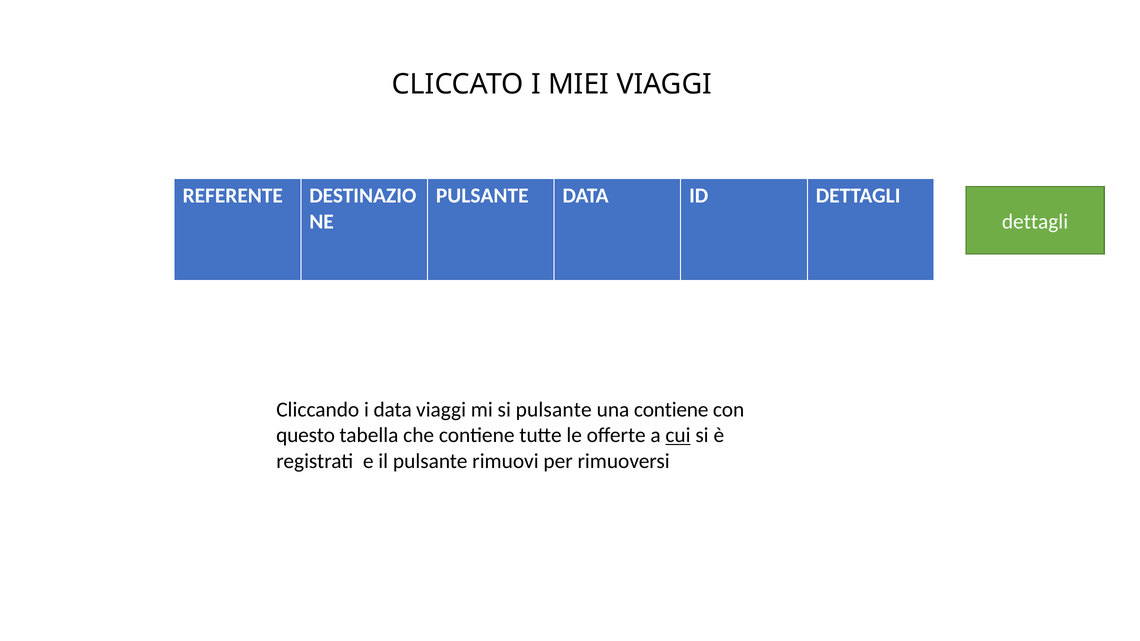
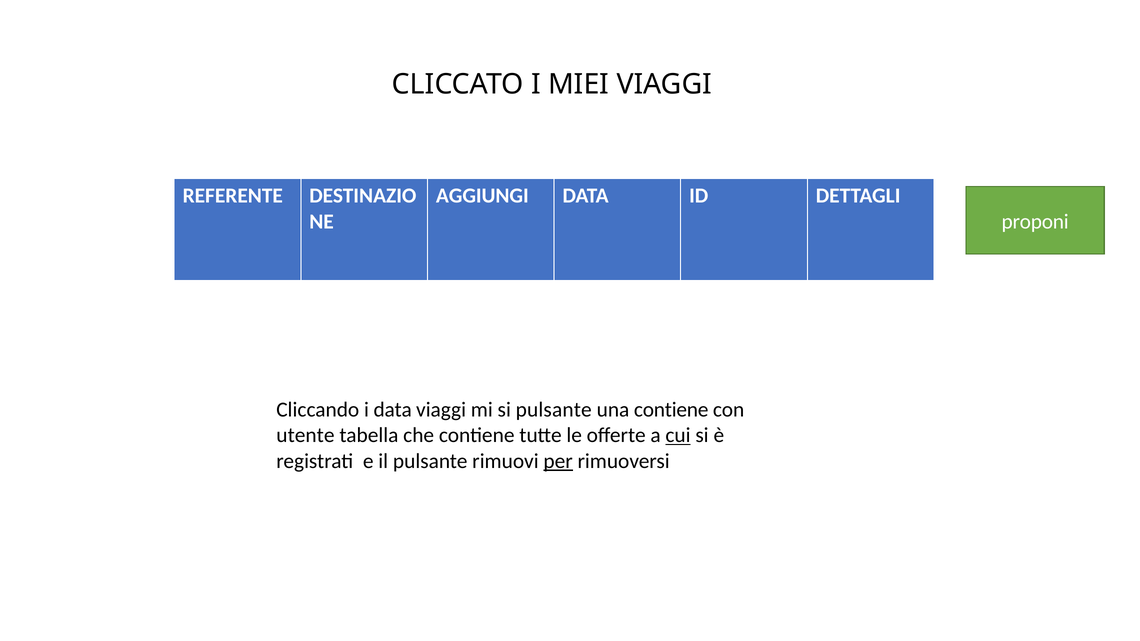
PULSANTE: PULSANTE -> AGGIUNGI (482, 196)
dettagli: dettagli -> proponi (1035, 222)
questo: questo -> utente (305, 435)
per underline: none -> present (558, 461)
